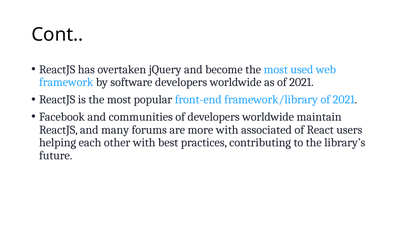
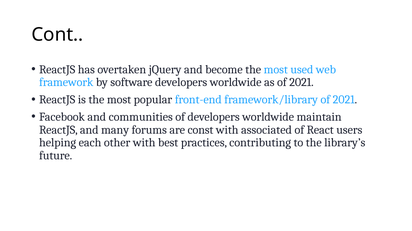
more: more -> const (201, 130)
